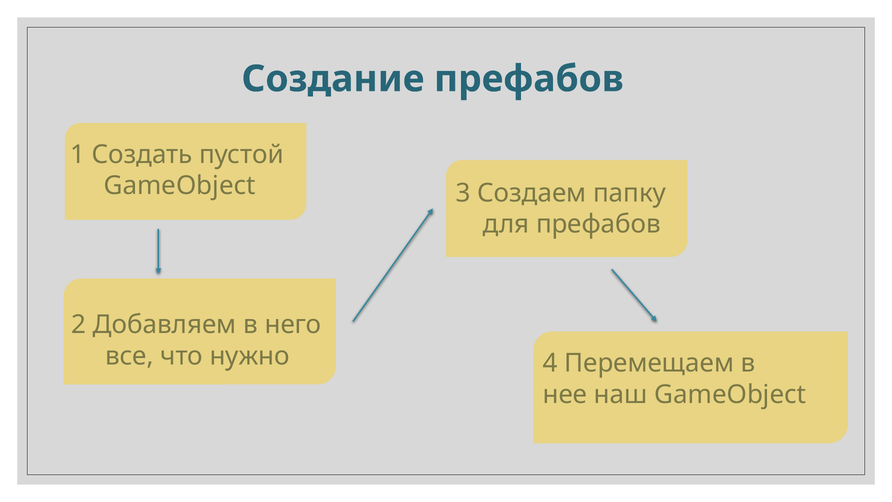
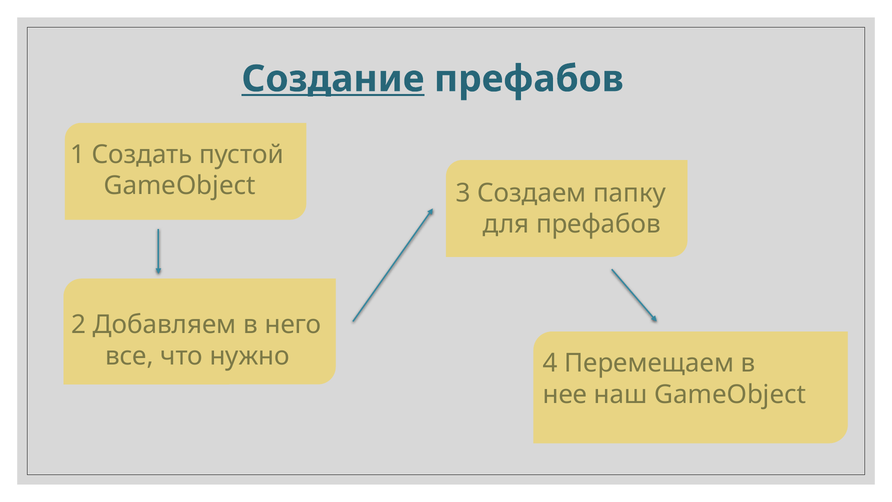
Создание underline: none -> present (333, 79)
